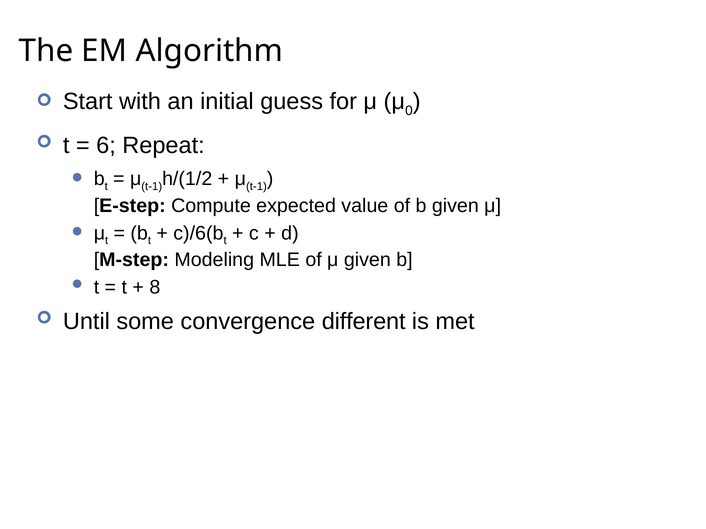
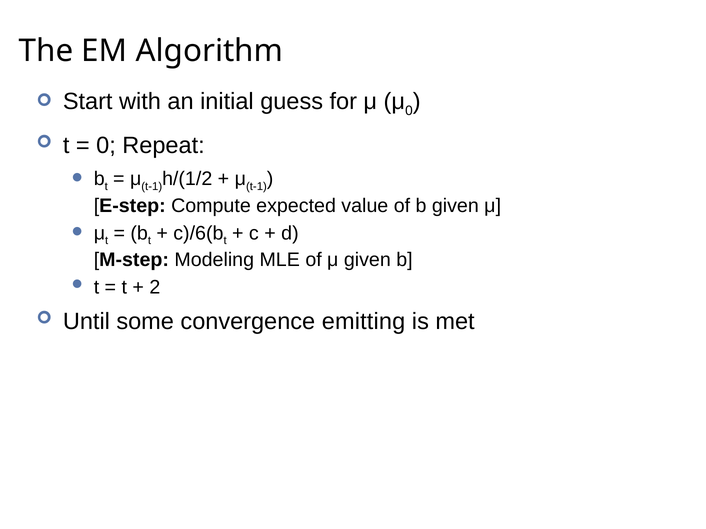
6: 6 -> 0 (106, 146)
8: 8 -> 2 (155, 288)
different: different -> emitting (364, 322)
